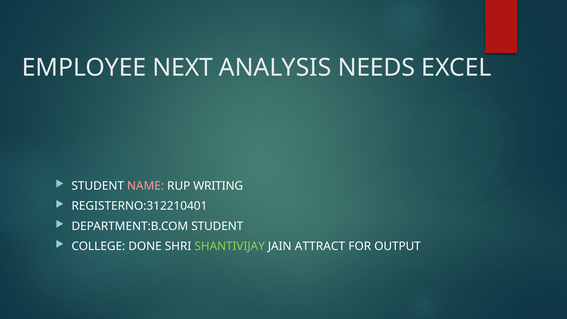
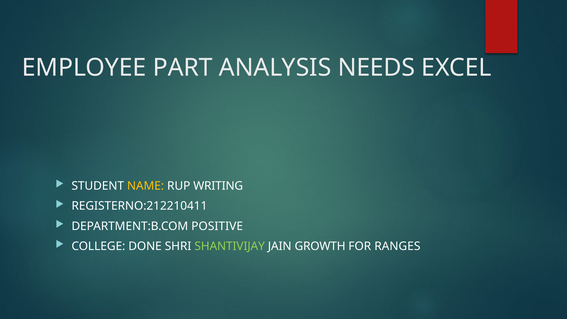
NEXT: NEXT -> PART (183, 68)
NAME colour: pink -> yellow (146, 186)
REGISTERNO:312210401: REGISTERNO:312210401 -> REGISTERNO:212210411 (139, 206)
DEPARTMENT:B.COM STUDENT: STUDENT -> POSITIVE (217, 226)
ATTRACT: ATTRACT -> GROWTH (320, 246)
OUTPUT: OUTPUT -> RANGES (397, 246)
